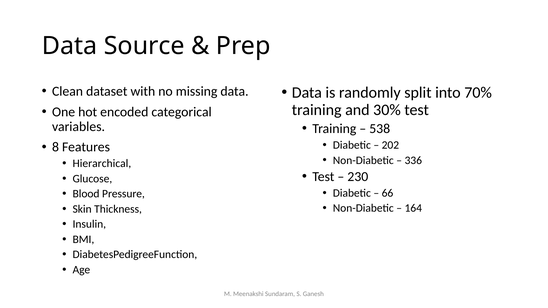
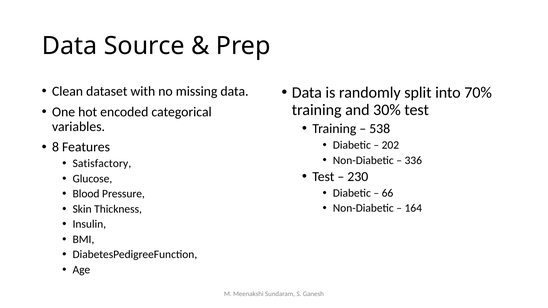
Hierarchical: Hierarchical -> Satisfactory (102, 164)
